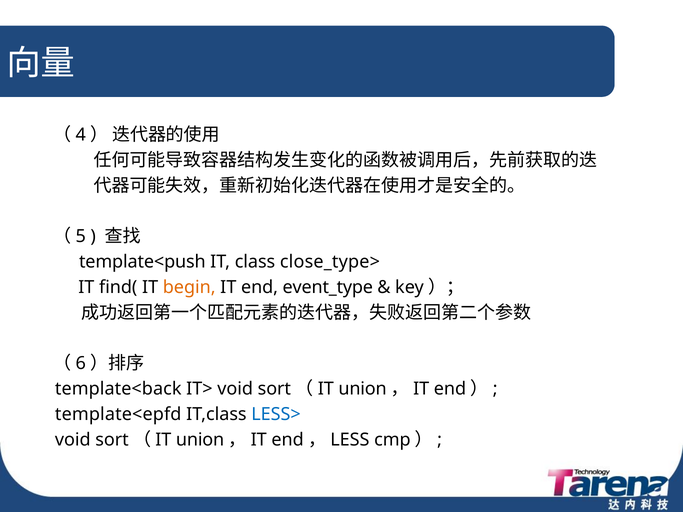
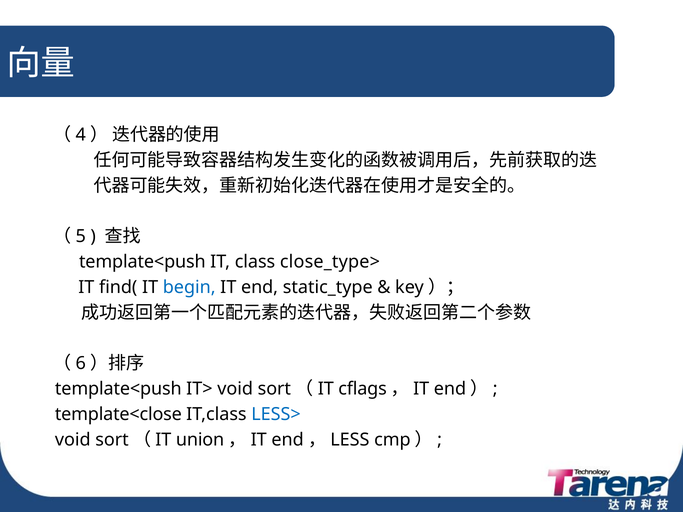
begin colour: orange -> blue (189, 287)
event_type: event_type -> static_type (328, 287)
template<back: template<back -> template<push (118, 389)
union: union -> cflags (363, 389)
template<epfd: template<epfd -> template<close (118, 415)
